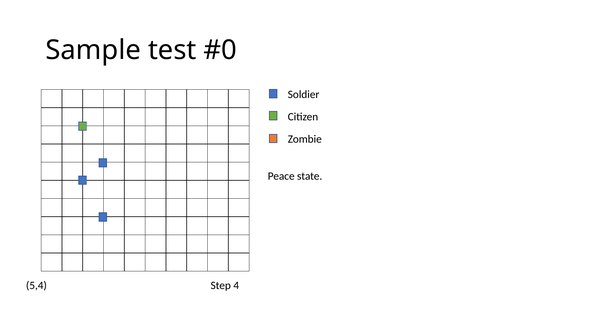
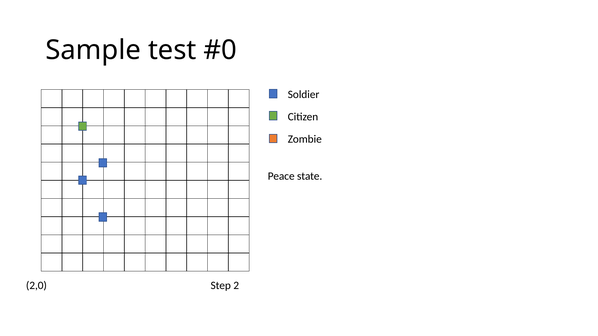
5,4: 5,4 -> 2,0 (36, 286)
4: 4 -> 2 (236, 286)
